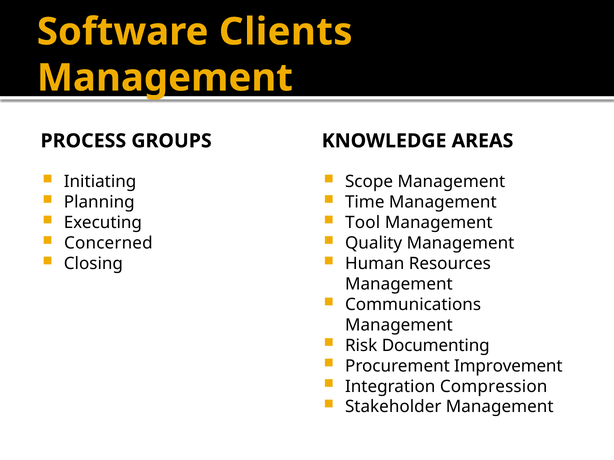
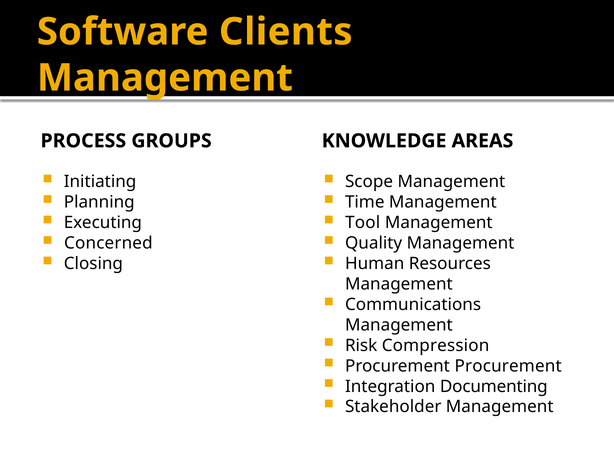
Documenting: Documenting -> Compression (436, 346)
Procurement Improvement: Improvement -> Procurement (508, 366)
Compression: Compression -> Documenting (494, 387)
